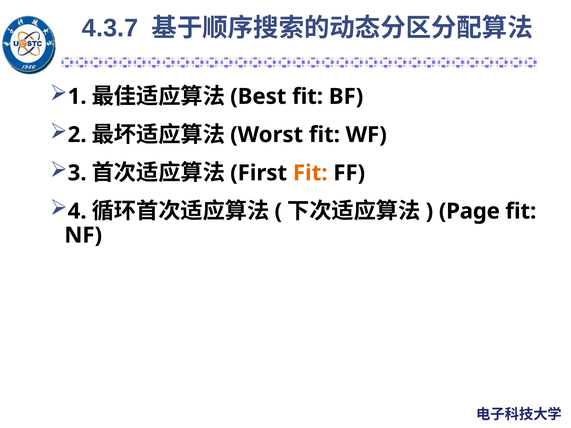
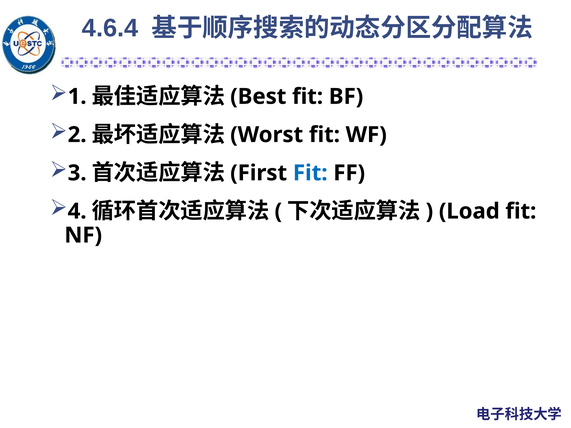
4.3.7: 4.3.7 -> 4.6.4 (110, 28)
Fit colour: orange -> blue (310, 173)
Page: Page -> Load (469, 211)
